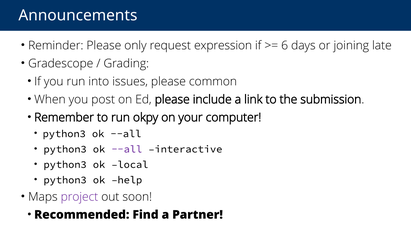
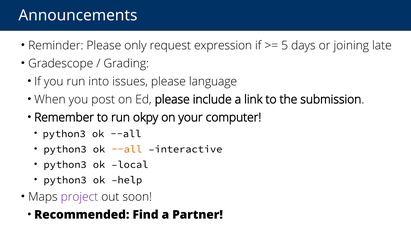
6: 6 -> 5 (285, 46)
common: common -> language (213, 82)
--all colour: purple -> orange (127, 149)
